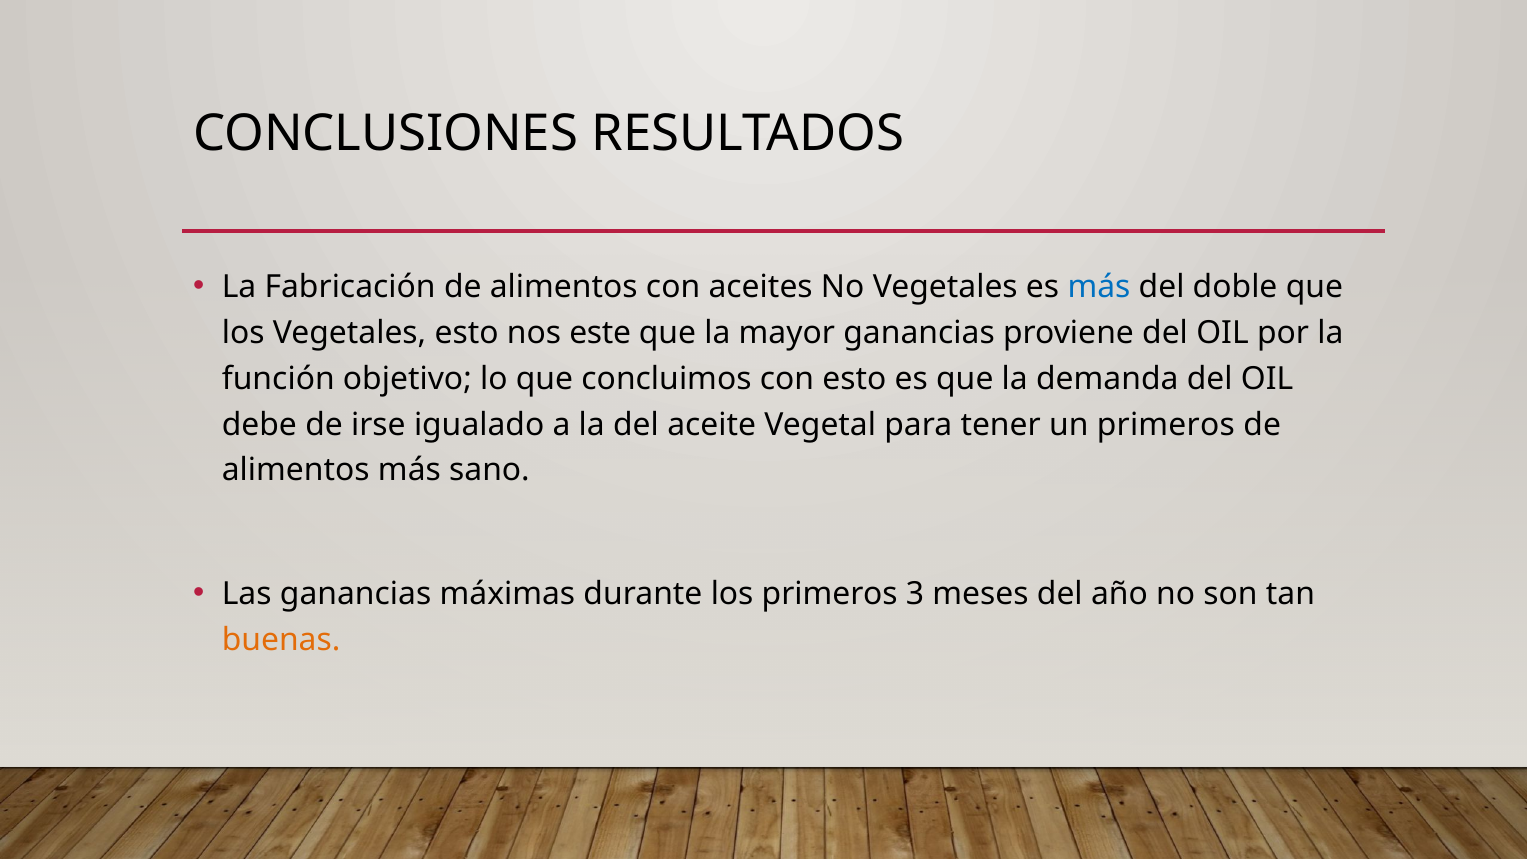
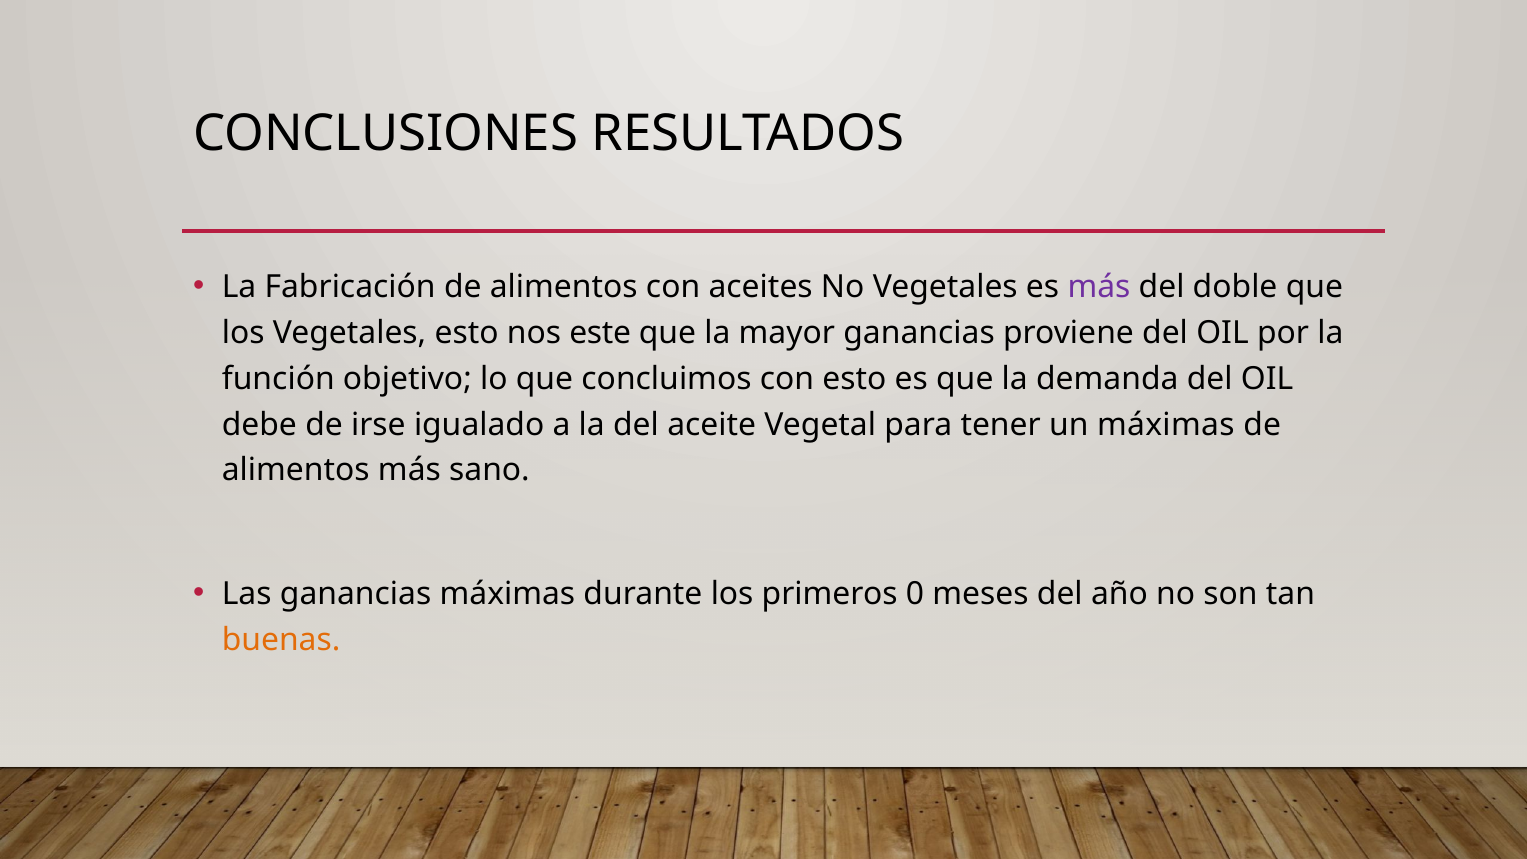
más colour: blue -> purple (1099, 287)
un primeros: primeros -> máximas (1166, 425)
3: 3 -> 0 (915, 594)
